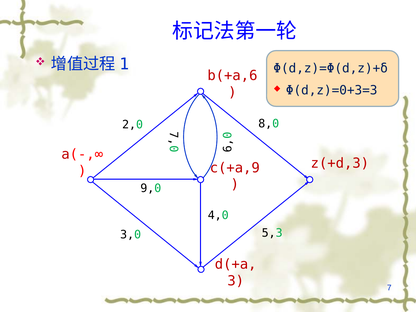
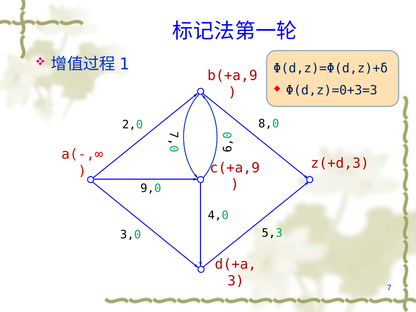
b(+a,6: b(+a,6 -> b(+a,9 (232, 76)
